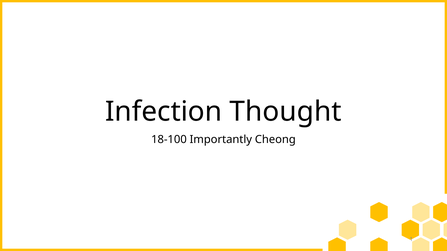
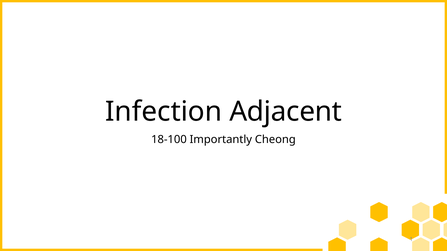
Thought: Thought -> Adjacent (286, 112)
